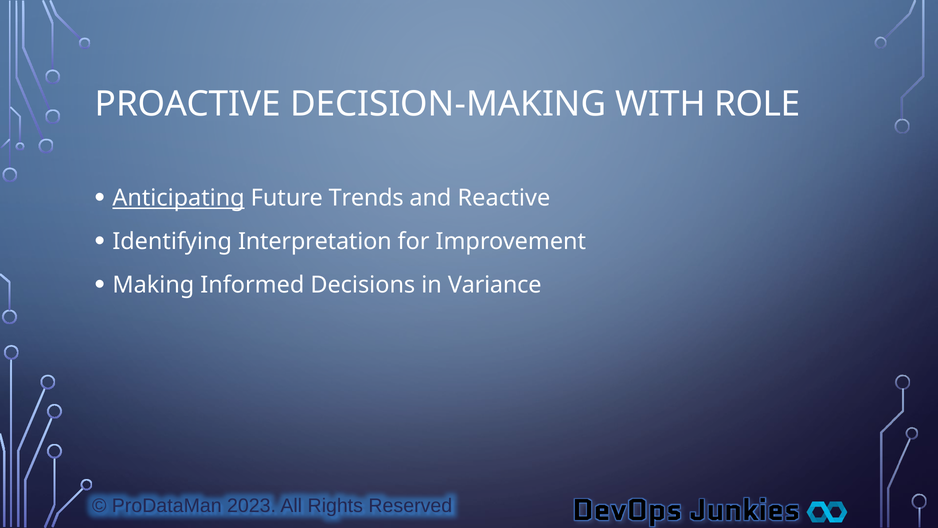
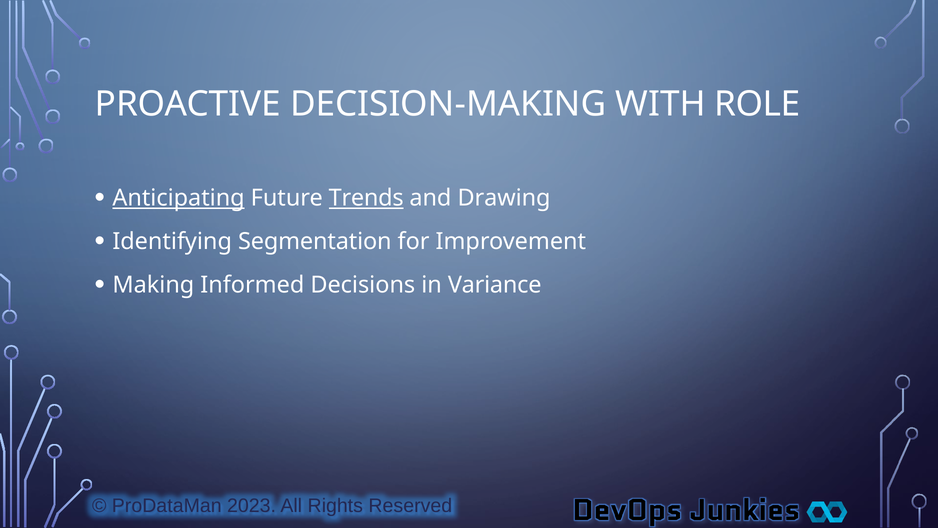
Trends underline: none -> present (366, 198)
Reactive: Reactive -> Drawing (504, 198)
Interpretation: Interpretation -> Segmentation (315, 241)
